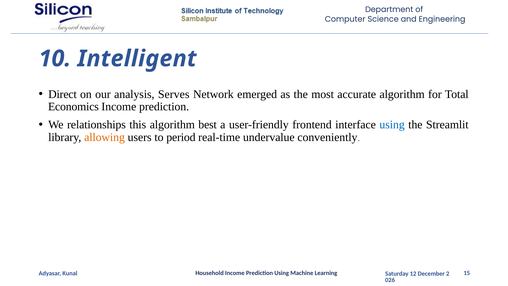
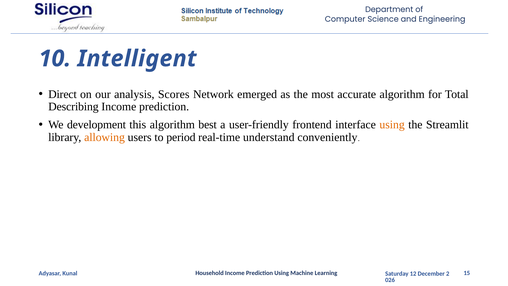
Serves: Serves -> Scores (174, 94)
Economics: Economics -> Describing (73, 107)
relationships: relationships -> development (96, 125)
using colour: blue -> orange (392, 125)
undervalue: undervalue -> understand (269, 137)
